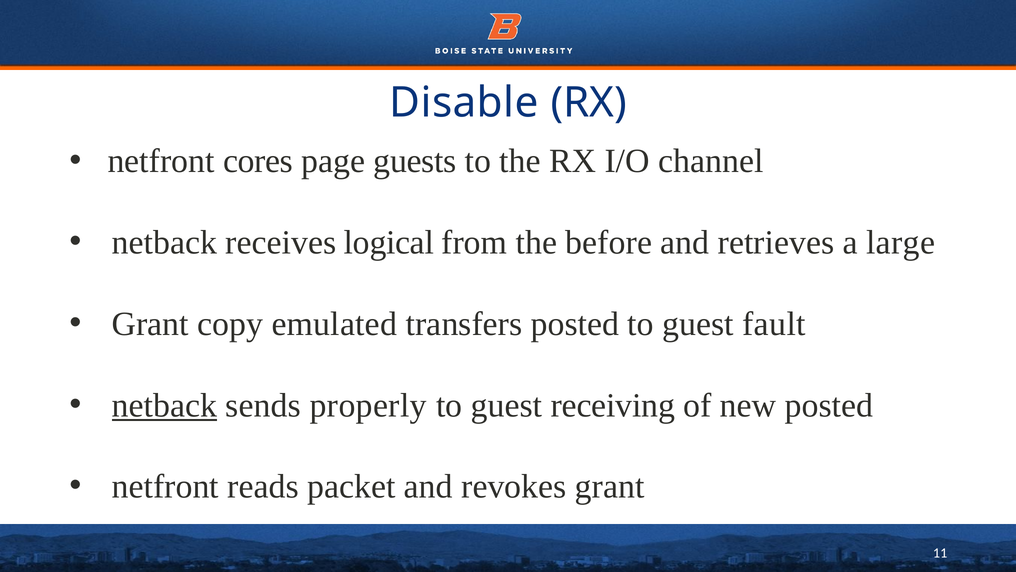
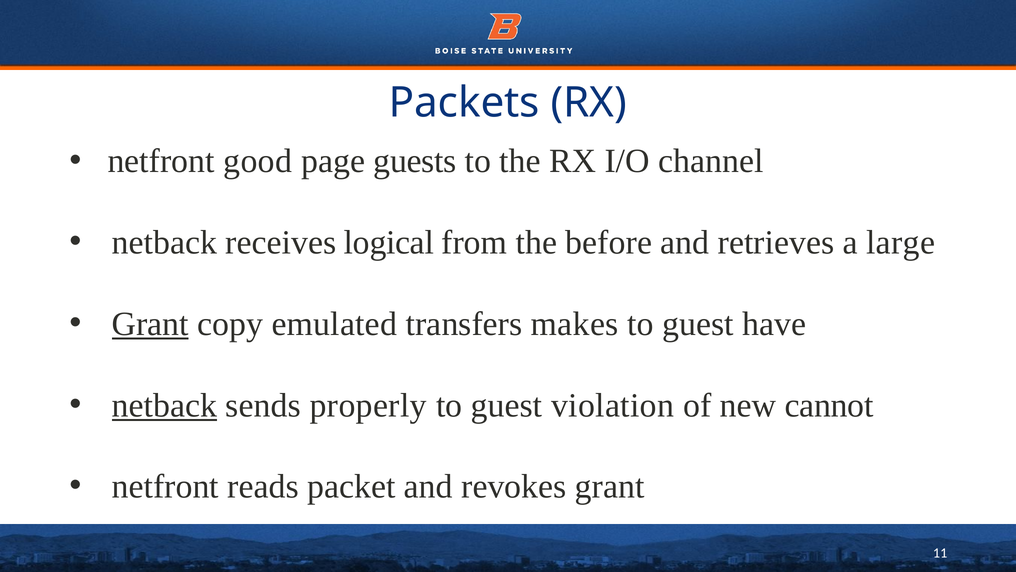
Disable: Disable -> Packets (464, 103)
cores: cores -> good (258, 161)
Grant underline: none -> present (150, 324)
transfers posted: posted -> makes (575, 324)
fault: fault -> have (774, 324)
receiving: receiving -> violation (613, 405)
new posted: posted -> cannot (829, 405)
